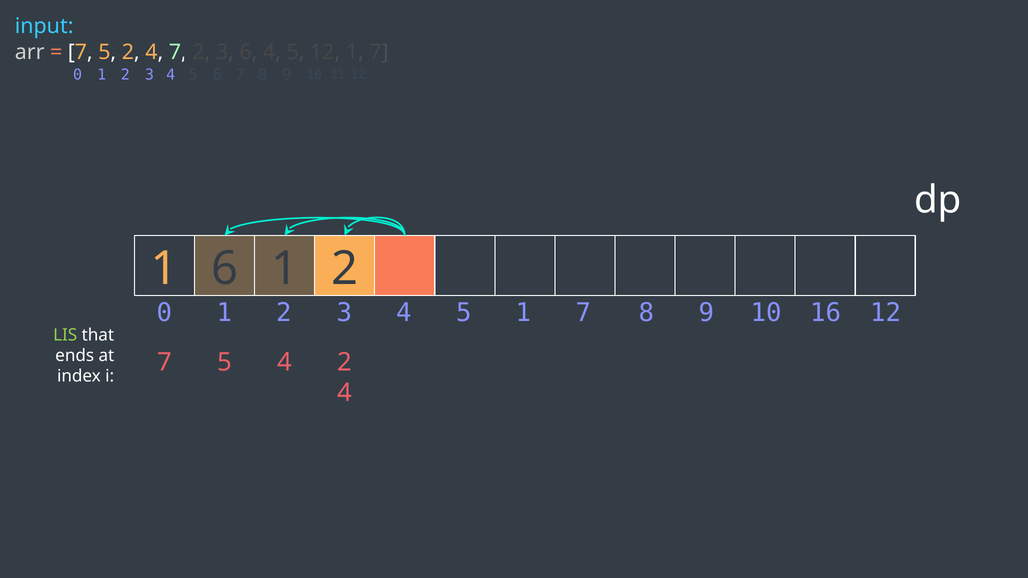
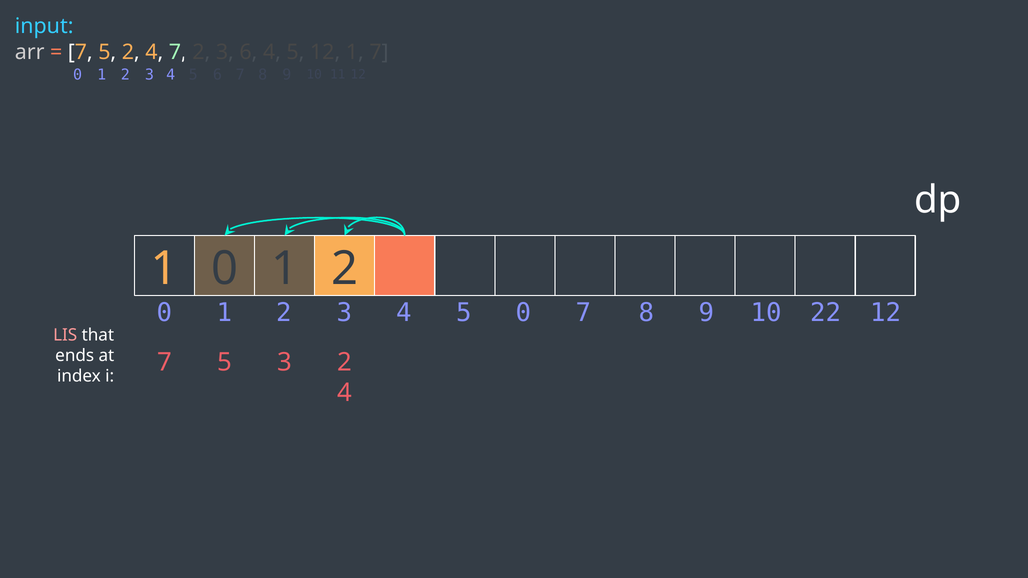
1 6: 6 -> 0 (225, 269)
5 1: 1 -> 0 (524, 313)
16: 16 -> 22 (826, 313)
LIS colour: light green -> pink (65, 335)
5 4: 4 -> 3 (285, 362)
